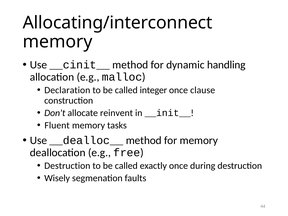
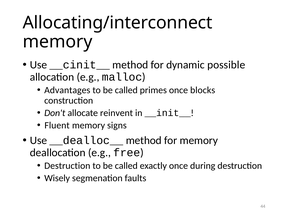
handling: handling -> possible (226, 65)
Declaration: Declaration -> Advantages (67, 90)
integer: integer -> primes (153, 90)
clause: clause -> blocks (203, 90)
tasks: tasks -> signs (117, 125)
